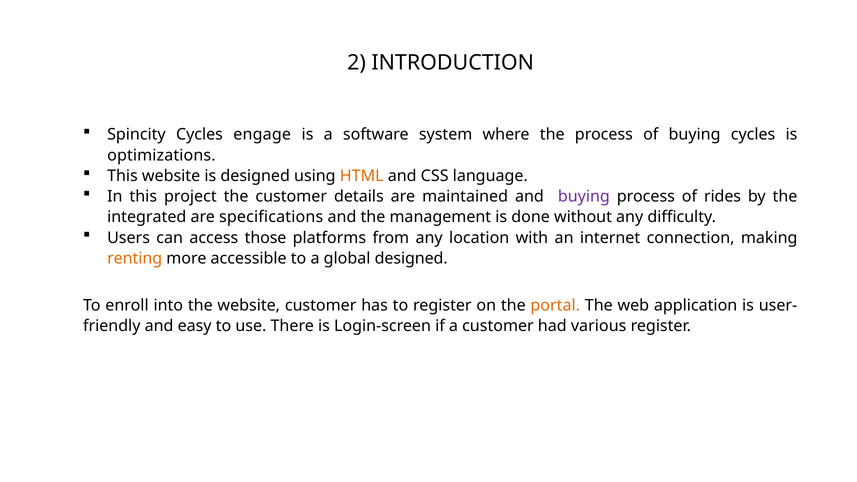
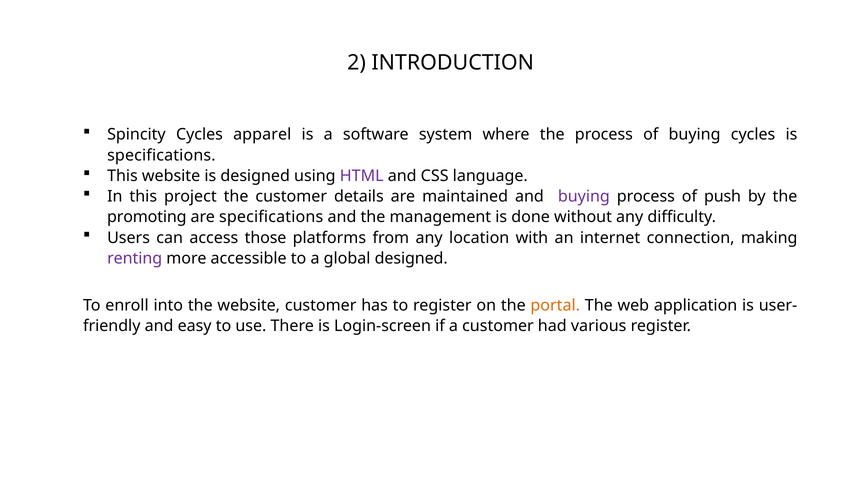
engage: engage -> apparel (262, 135)
optimizations: optimizations -> specifications (161, 155)
HTML colour: orange -> purple (362, 176)
rides: rides -> push (723, 197)
integrated: integrated -> promoting (147, 217)
renting colour: orange -> purple (135, 258)
